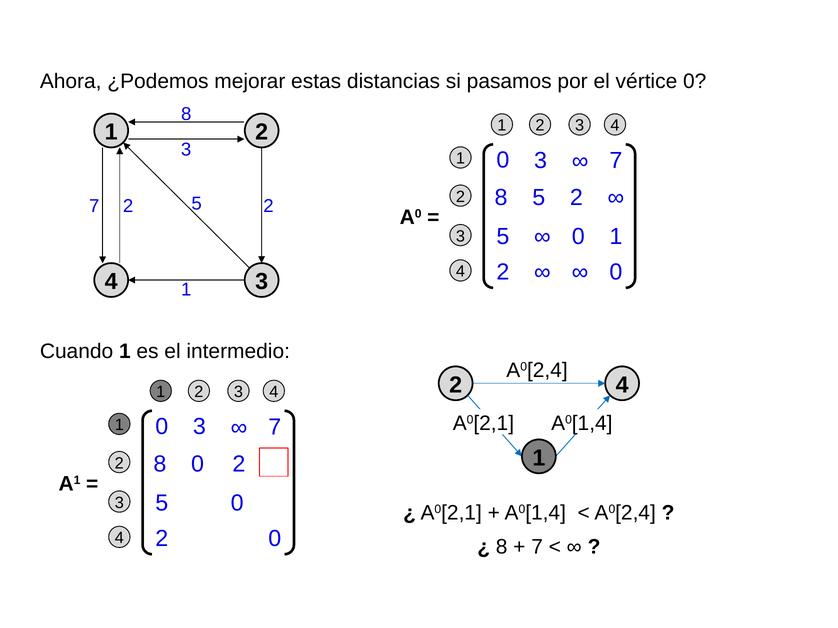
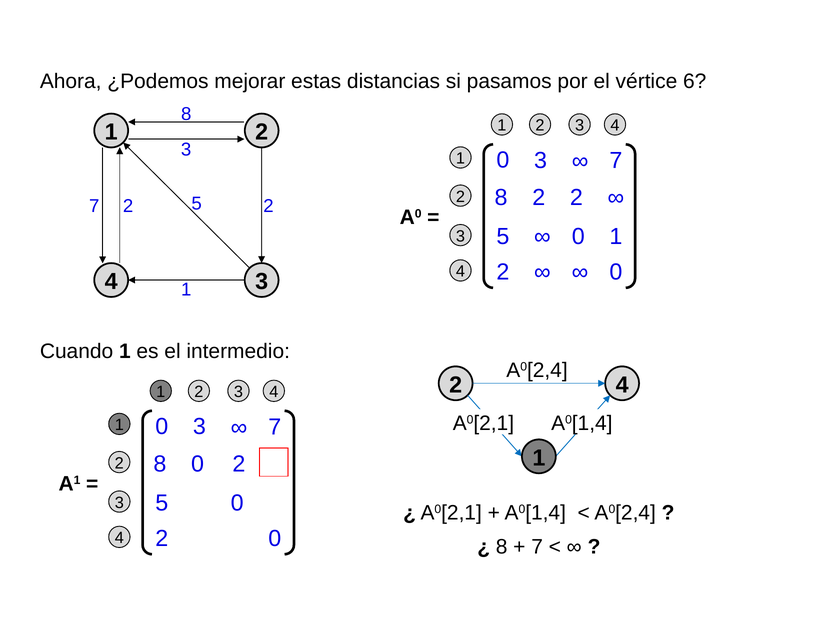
vértice 0: 0 -> 6 (695, 82)
8 5: 5 -> 2 (539, 198)
